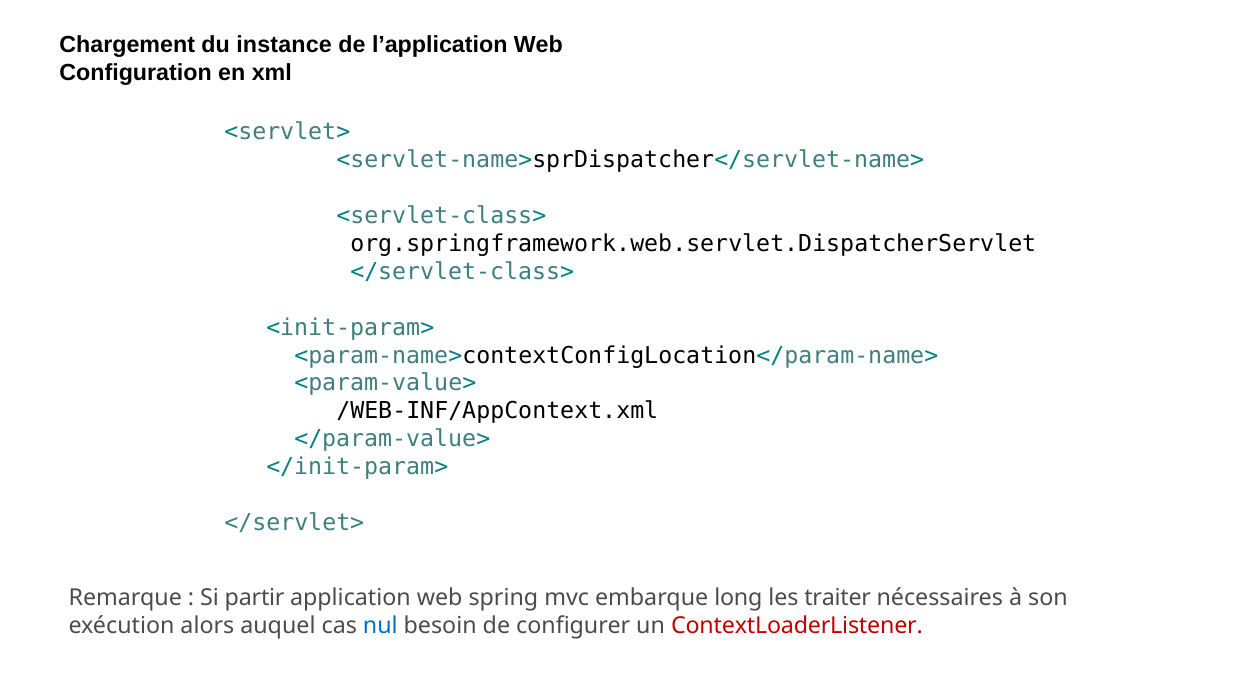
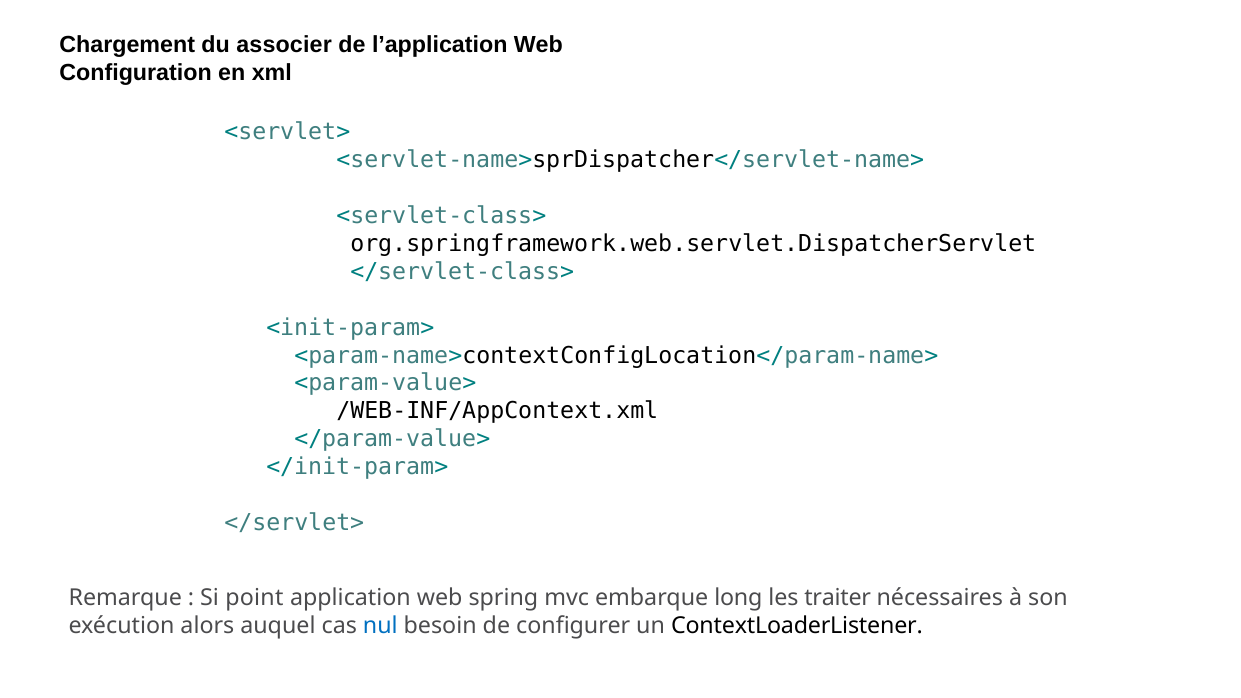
instance: instance -> associer (284, 45)
partir: partir -> point (254, 597)
ContextLoaderListener colour: red -> black (797, 625)
